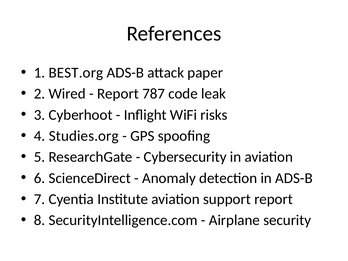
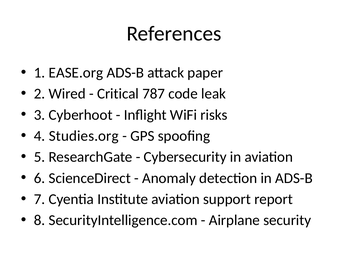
BEST.org: BEST.org -> EASE.org (76, 73)
Report: Report -> Critical (118, 94)
